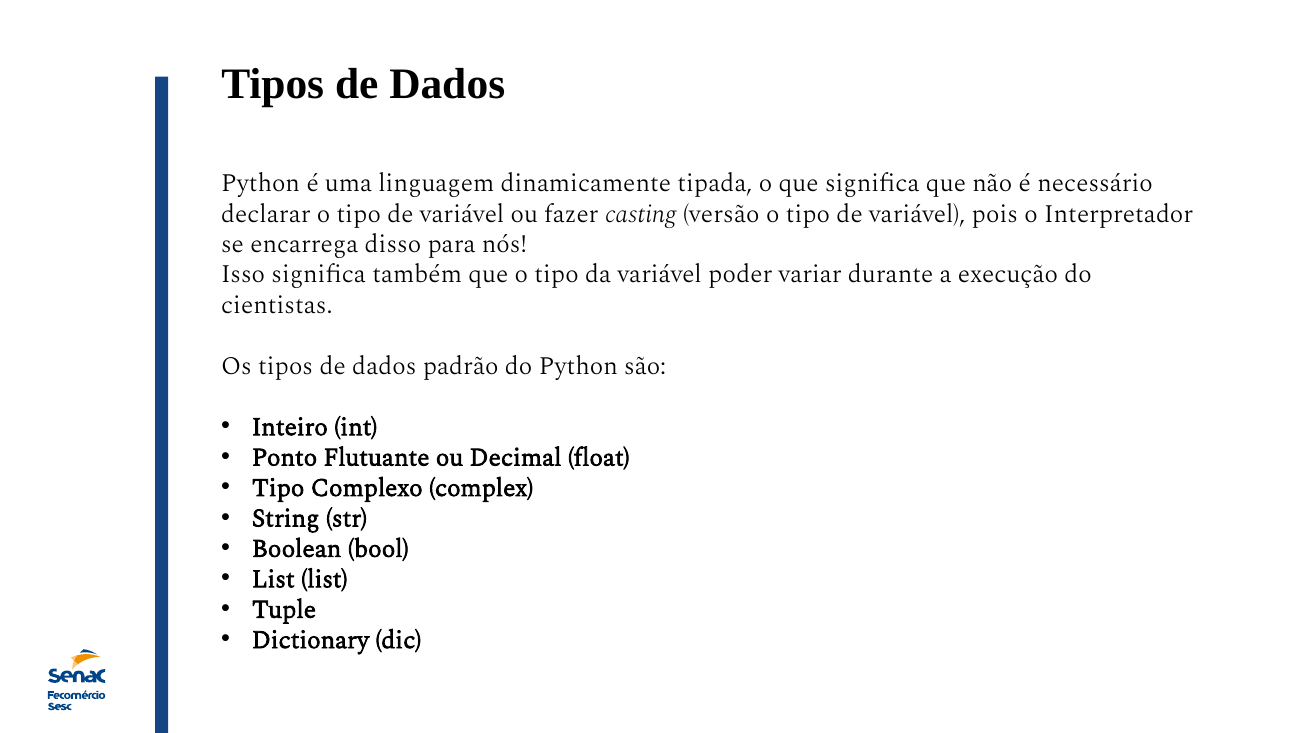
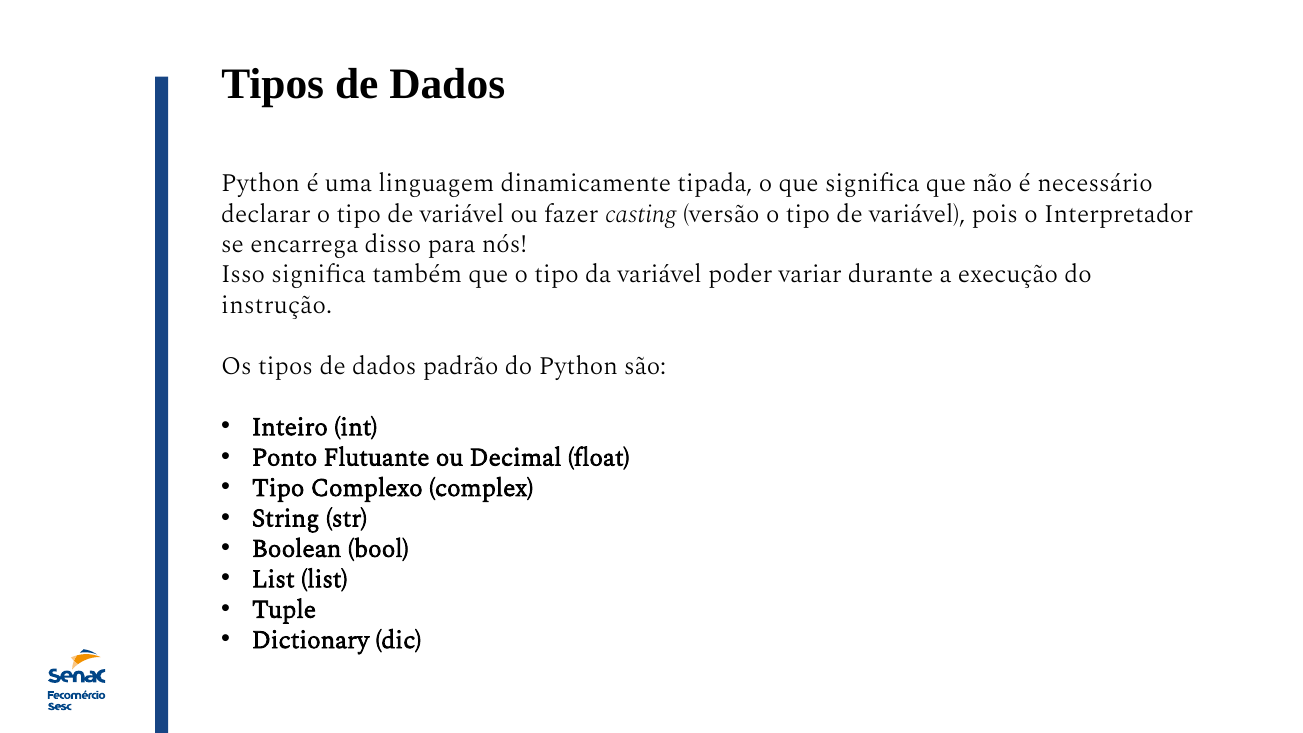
cientistas: cientistas -> instrução (277, 305)
